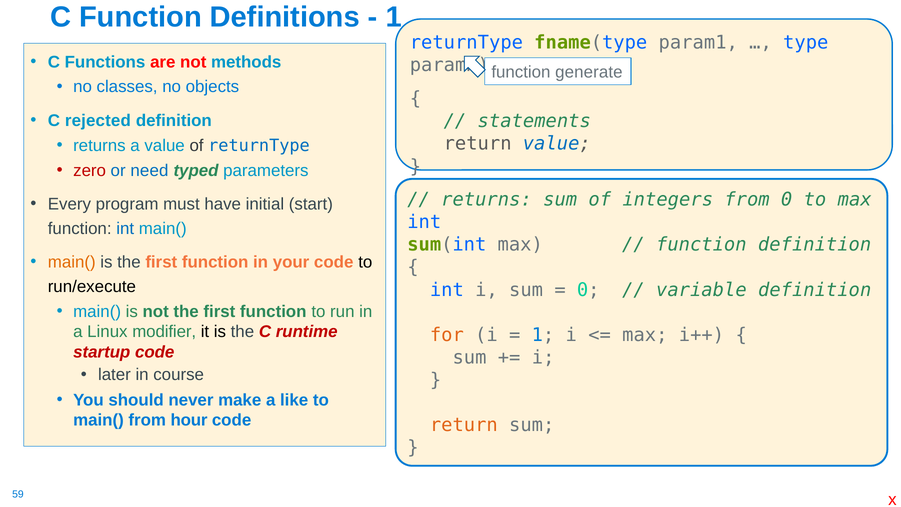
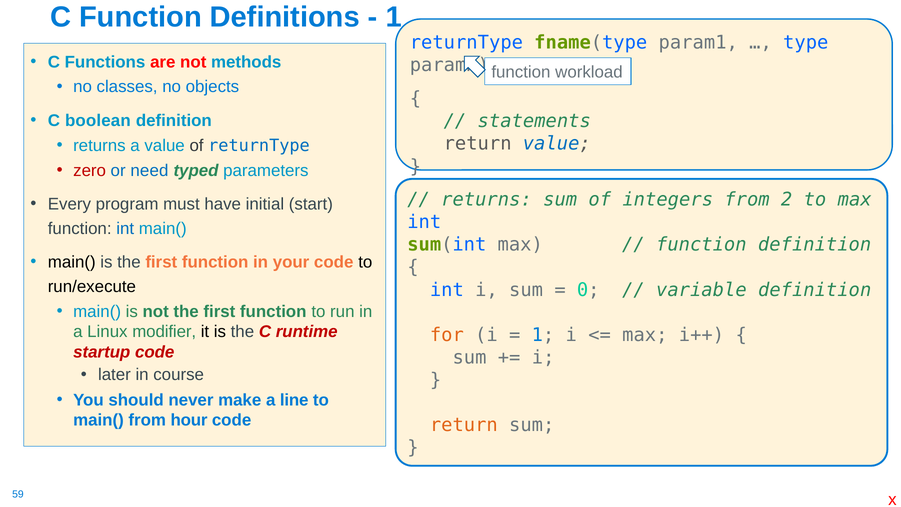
generate: generate -> workload (589, 72)
rejected: rejected -> boolean (98, 121)
from 0: 0 -> 2 (787, 200)
main( colour: orange -> black (72, 262)
like: like -> line (294, 400)
